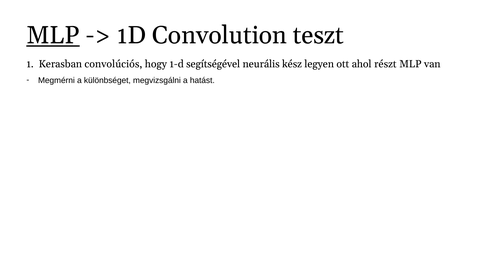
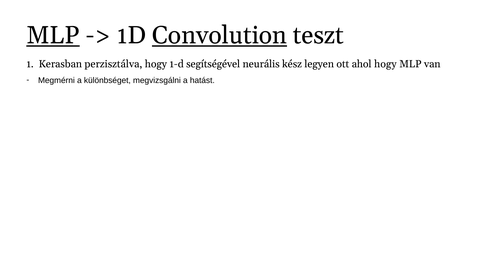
Convolution underline: none -> present (220, 35)
convolúciós: convolúciós -> perzisztálva (113, 64)
ahol részt: részt -> hogy (385, 64)
